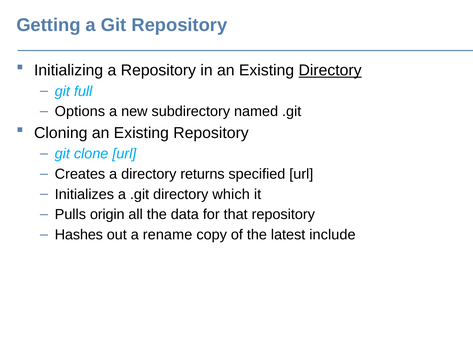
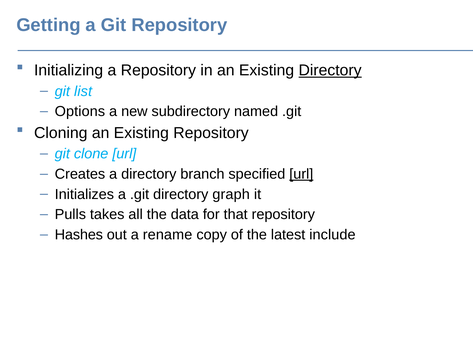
full: full -> list (83, 91)
returns: returns -> branch (202, 174)
url underline: none -> present (301, 174)
which: which -> graph (231, 194)
origin: origin -> takes (107, 214)
